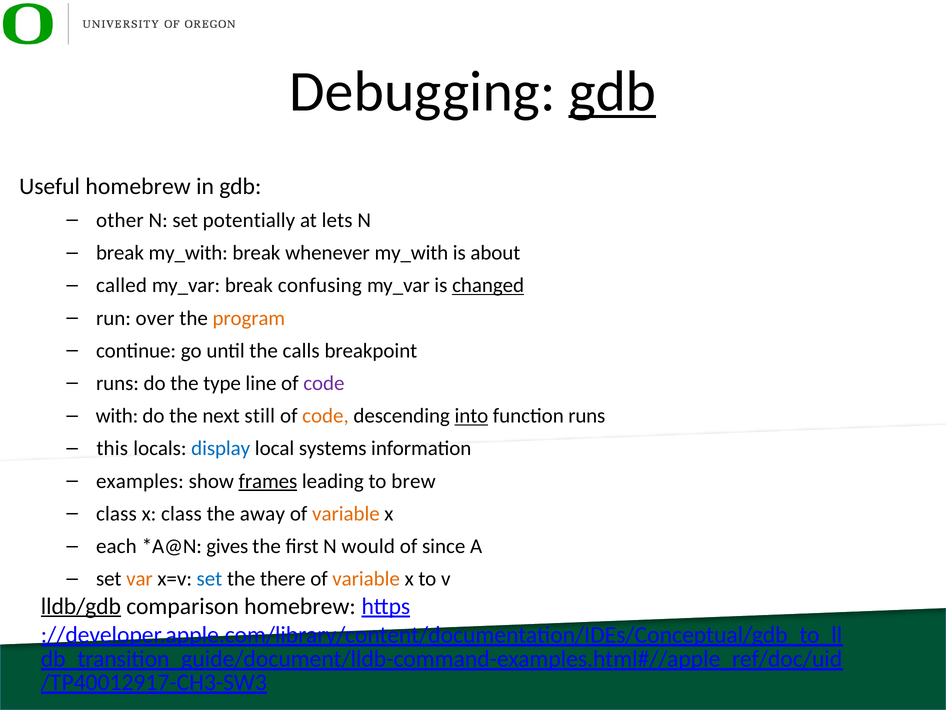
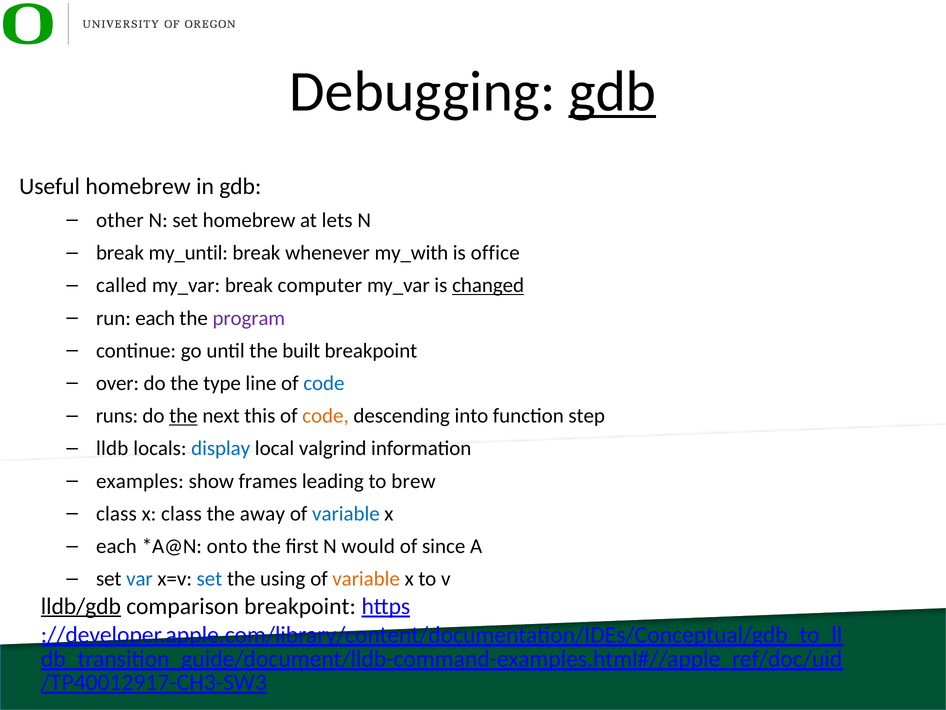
set potentially: potentially -> homebrew (249, 220)
break my_with: my_with -> my_until (188, 253)
about: about -> office (495, 253)
confusing: confusing -> computer (320, 285)
run over: over -> each (155, 318)
program colour: orange -> purple (249, 318)
calls: calls -> built (301, 350)
runs: runs -> over (118, 383)
code colour: purple -> blue (324, 383)
with: with -> runs (117, 416)
the underline: none -> present (183, 416)
still: still -> this (260, 416)
into underline: present -> none (471, 416)
function runs: runs -> step (587, 416)
this: this -> lldb (112, 448)
systems: systems -> valgrind (333, 448)
frames underline: present -> none (268, 481)
variable colour: orange -> blue (346, 513)
gives: gives -> onto (227, 546)
var colour: orange -> blue (140, 579)
there: there -> using (283, 579)
comparison homebrew: homebrew -> breakpoint (300, 606)
